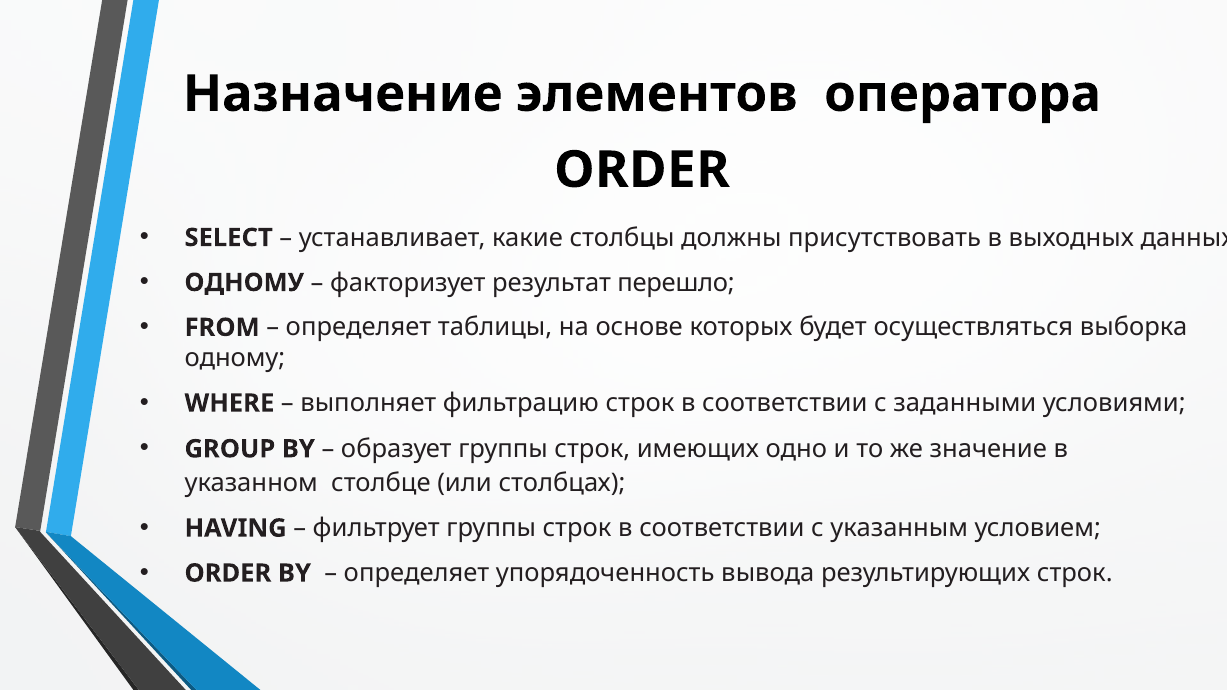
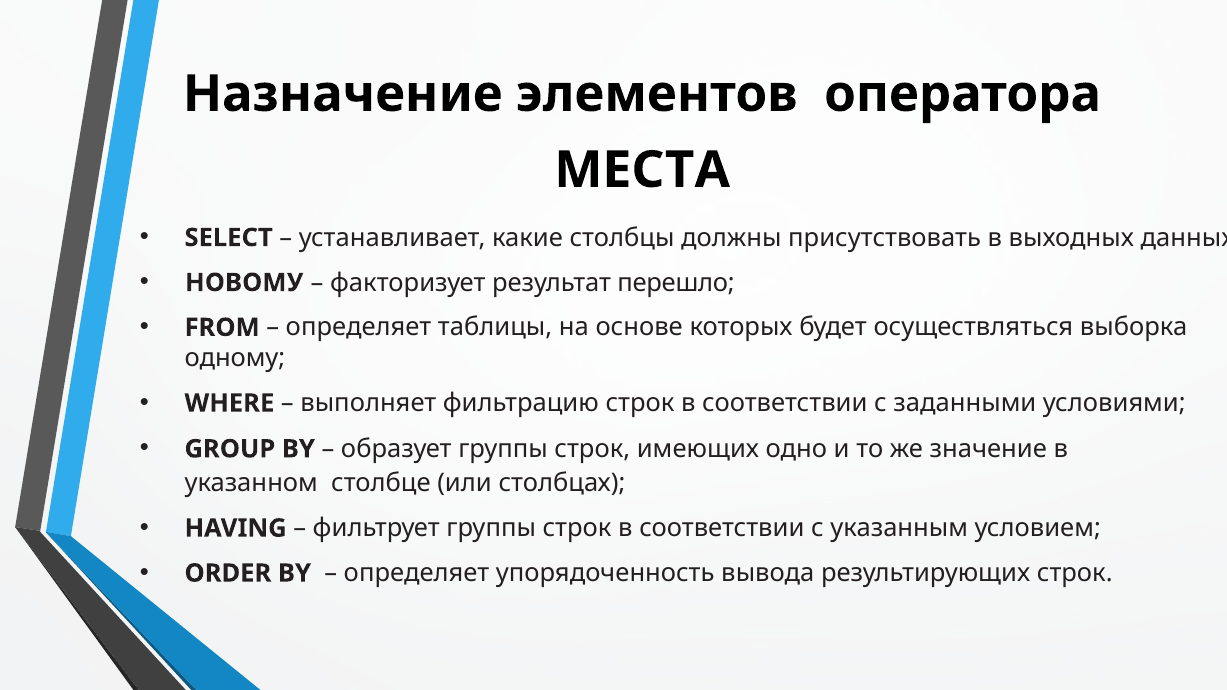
ORDER: ORDER -> МЕСТА (642, 170)
ОДНОМУ: ОДНОМУ -> НОВОМУ (244, 283)
